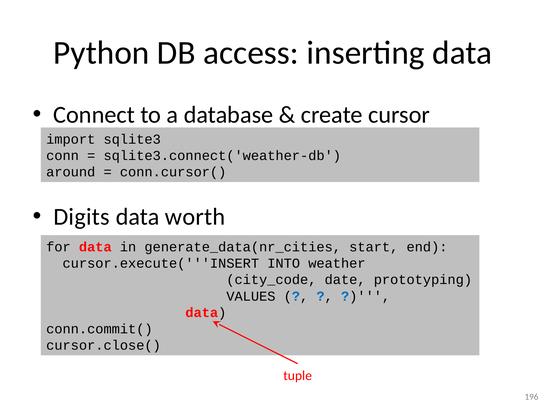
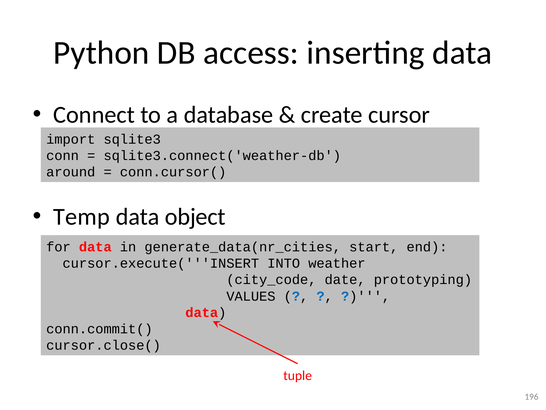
Digits: Digits -> Temp (82, 216)
worth: worth -> object (195, 216)
